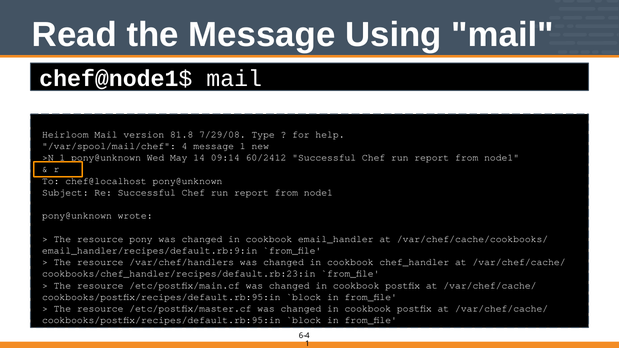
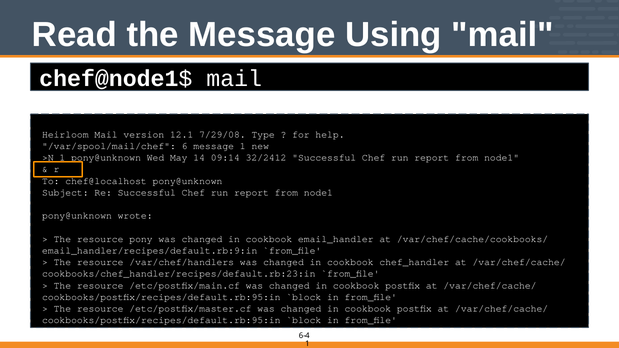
81.8: 81.8 -> 12.1 (182, 135)
/var/spool/mail/chef 4: 4 -> 6 (185, 146)
60/2412: 60/2412 -> 32/2412 (266, 158)
